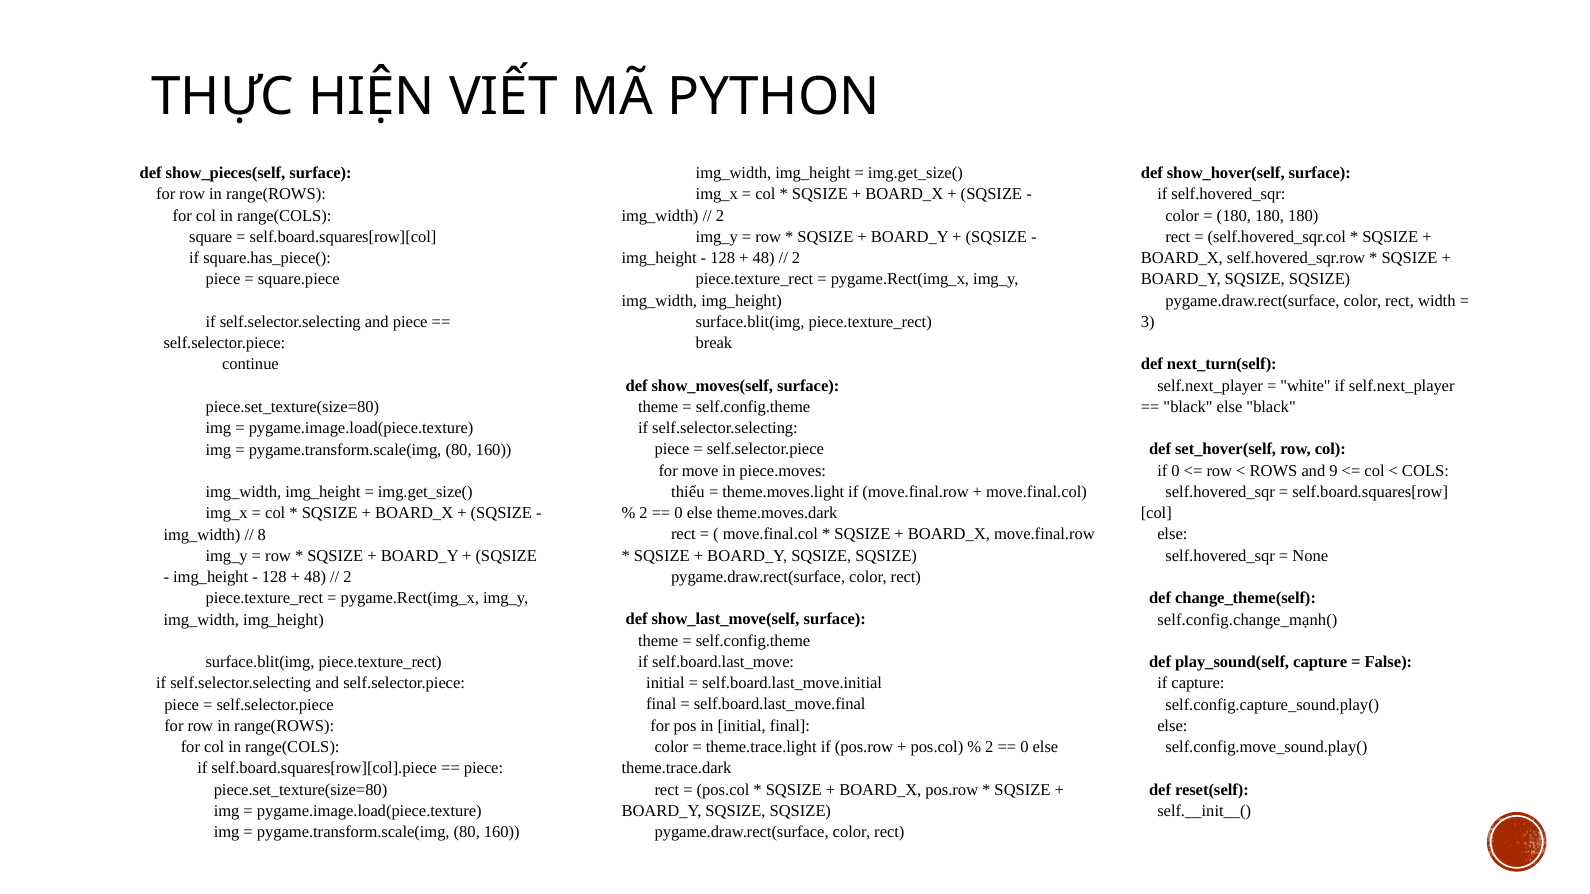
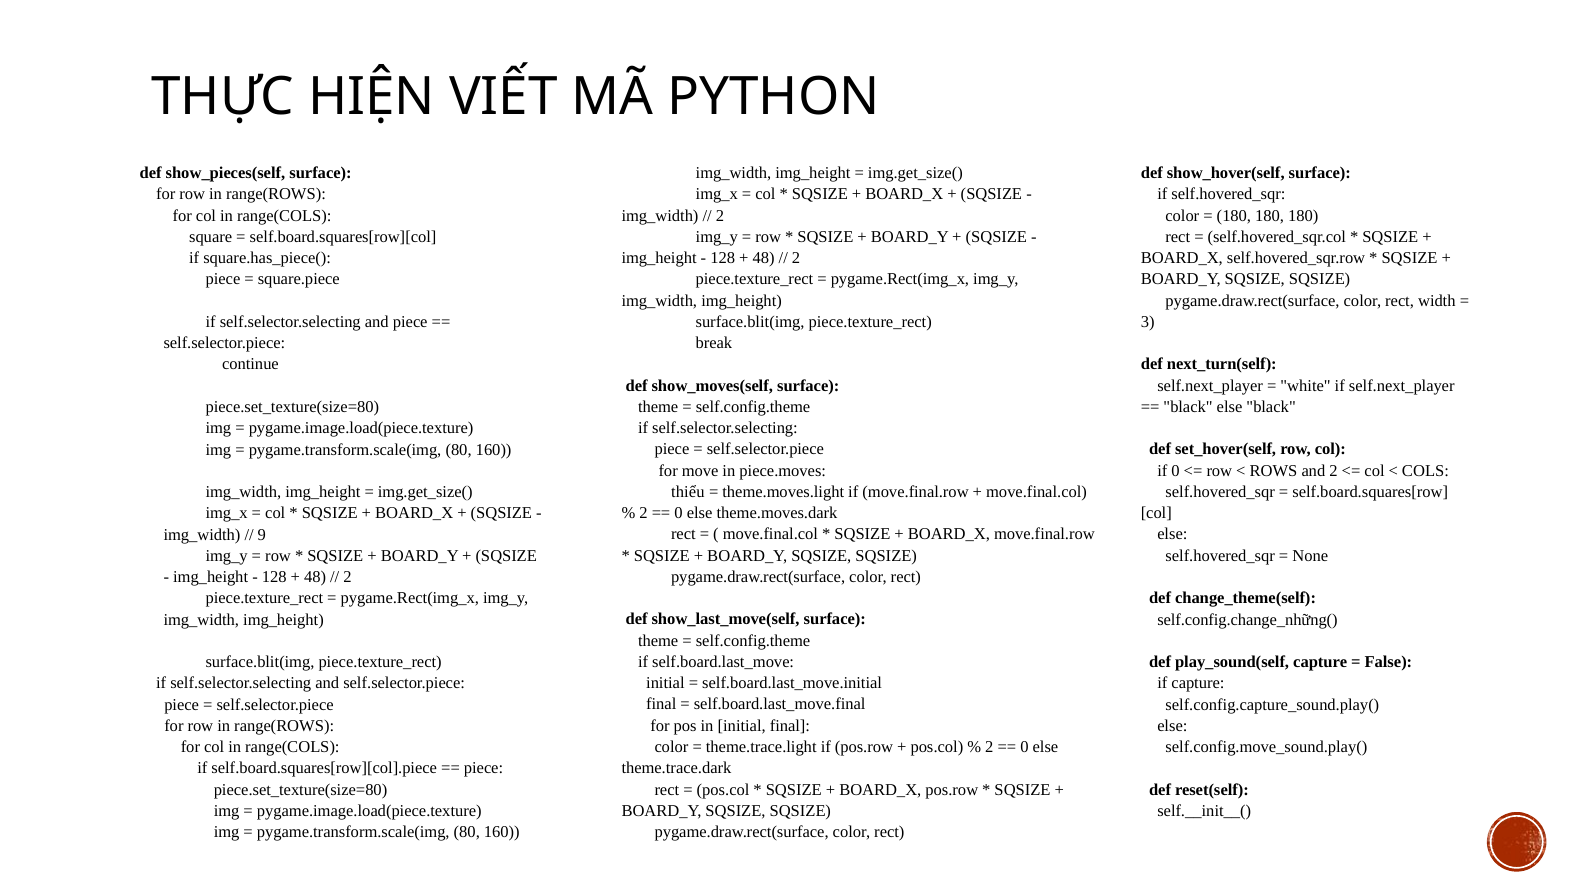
and 9: 9 -> 2 (1333, 471)
8: 8 -> 9 (262, 535)
self.config.change_mạnh(: self.config.change_mạnh( -> self.config.change_những( (1247, 620)
